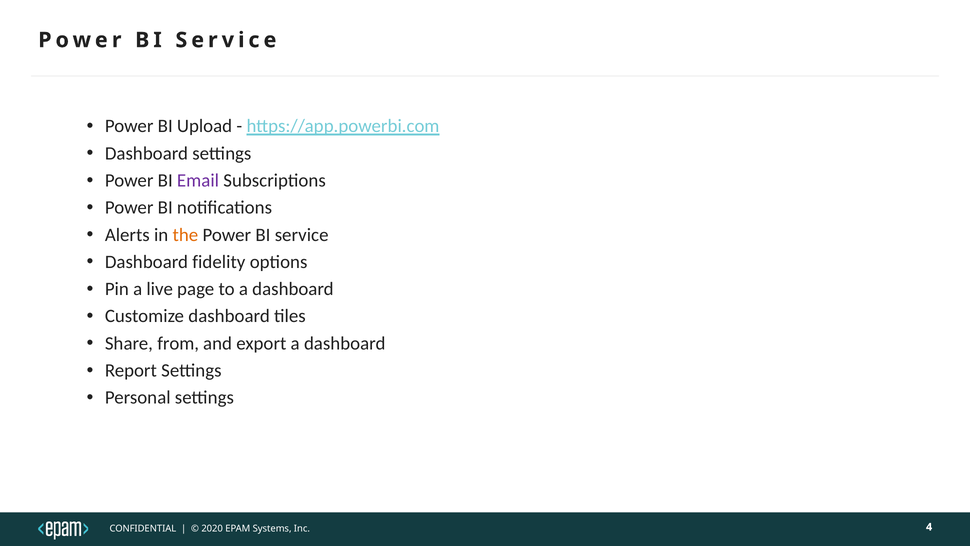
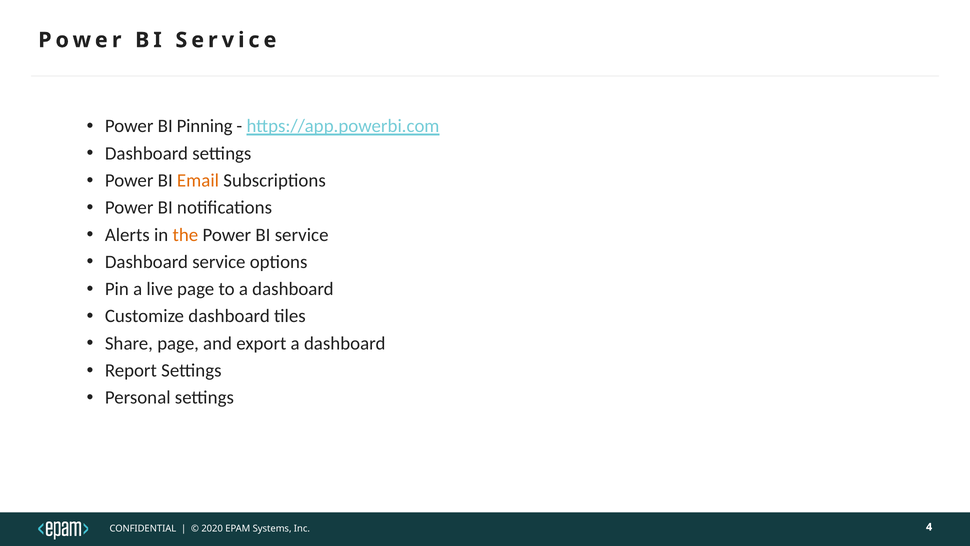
Upload: Upload -> Pinning (205, 126)
Email colour: purple -> orange (198, 180)
Dashboard fidelity: fidelity -> service (219, 262)
Share from: from -> page (178, 343)
